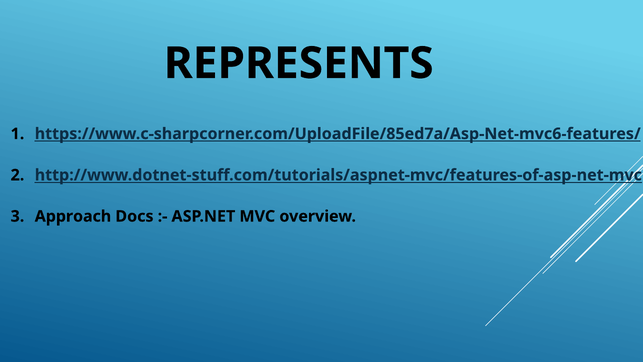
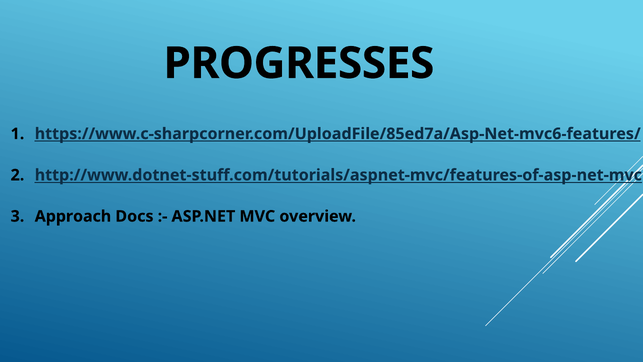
REPRESENTS: REPRESENTS -> PROGRESSES (299, 63)
